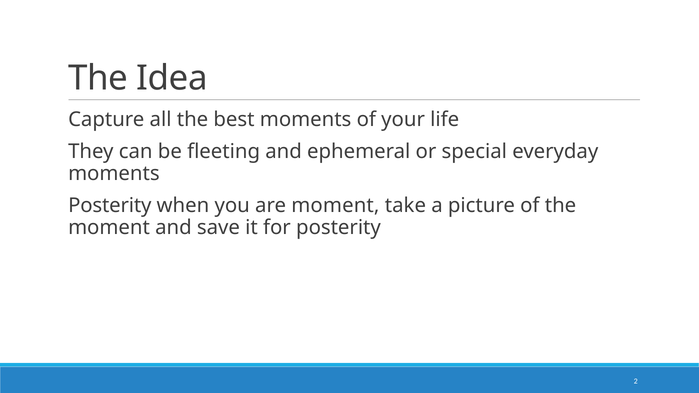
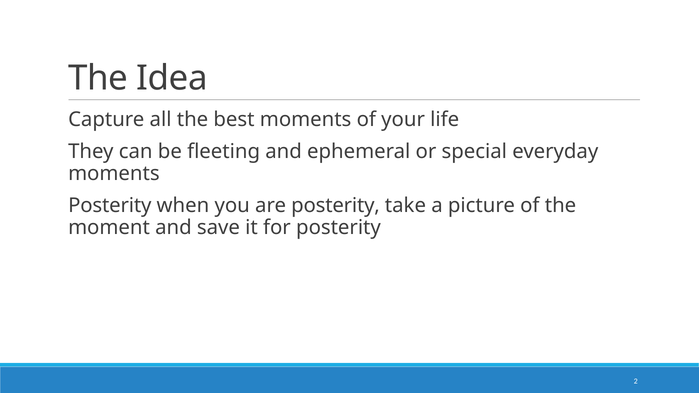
are moment: moment -> posterity (336, 206)
